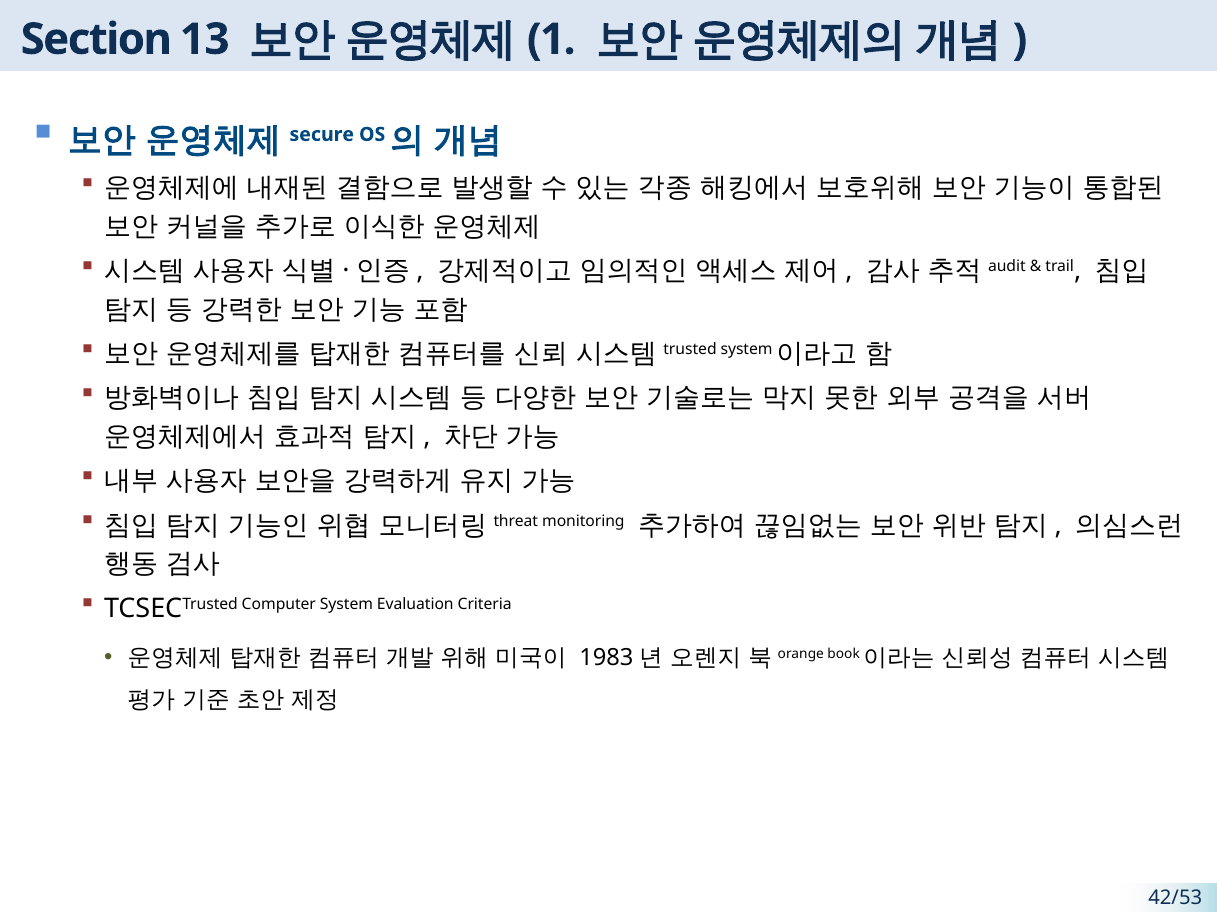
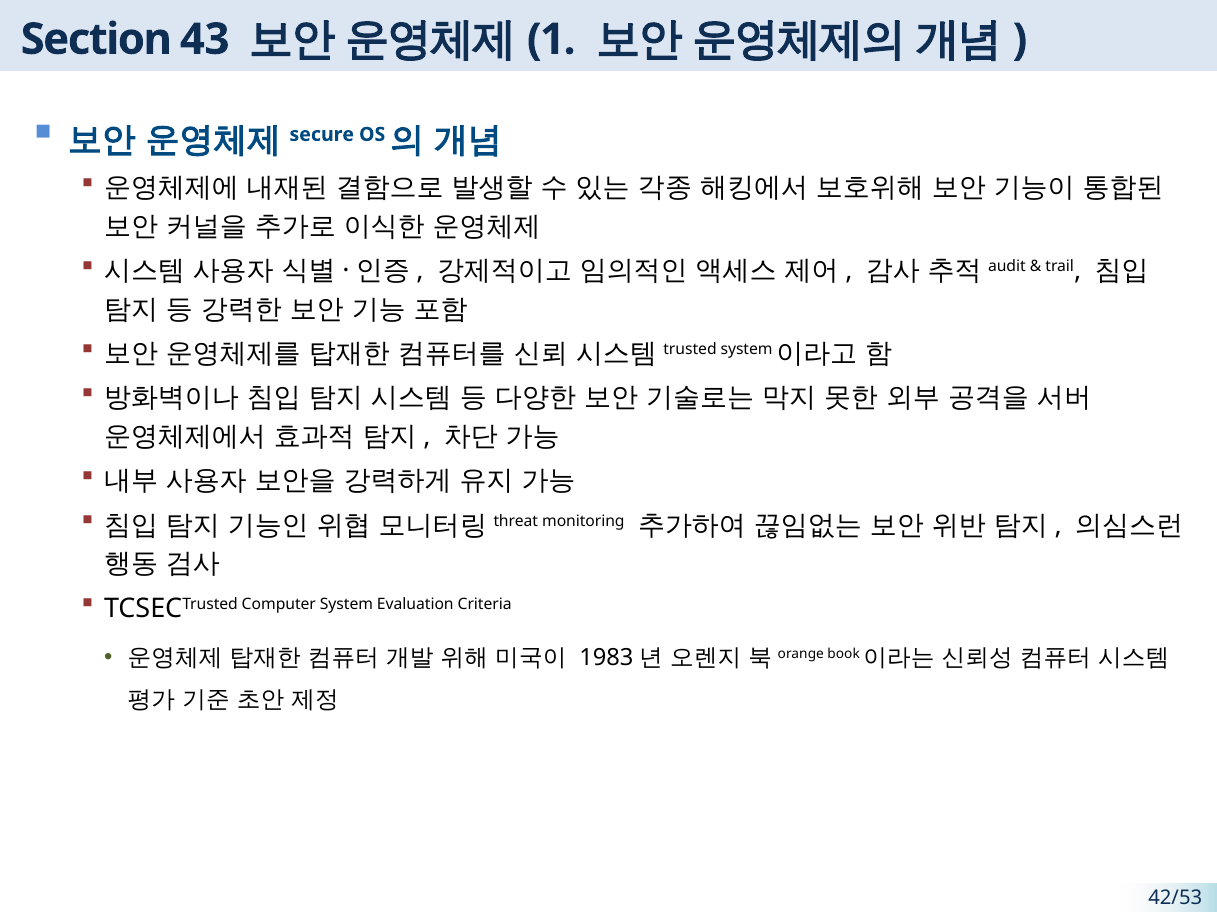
13: 13 -> 43 (205, 39)
